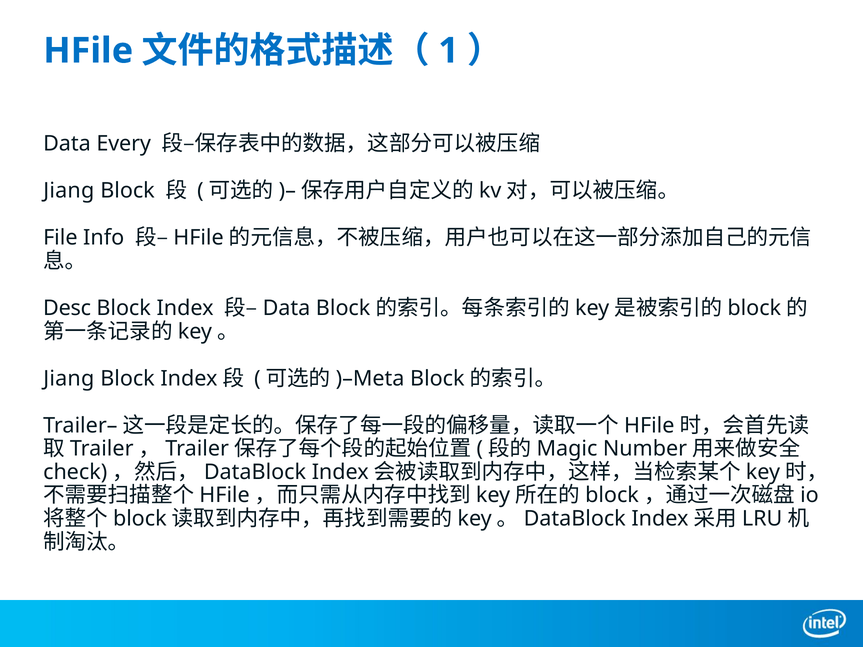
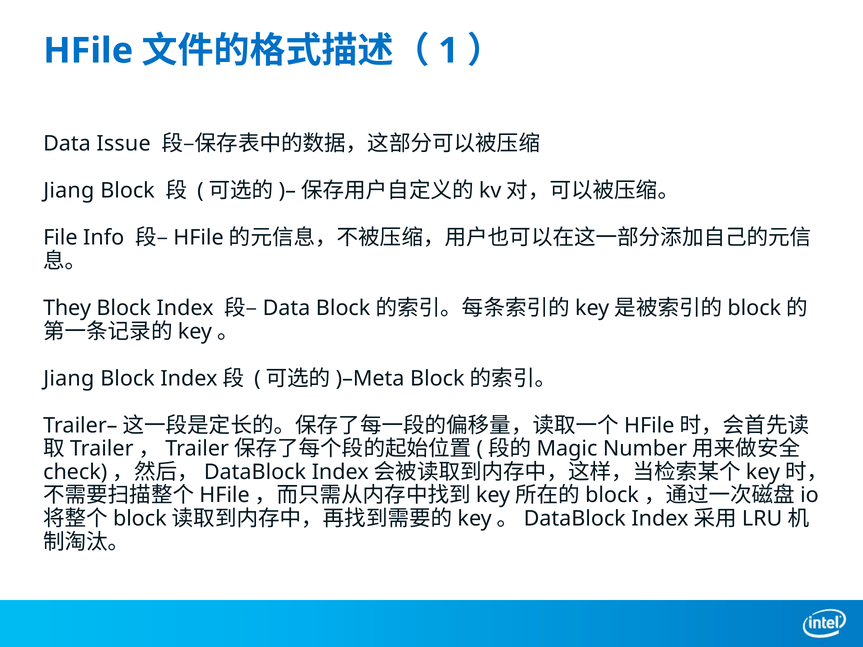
Every: Every -> Issue (124, 144)
Desc: Desc -> They (67, 308)
